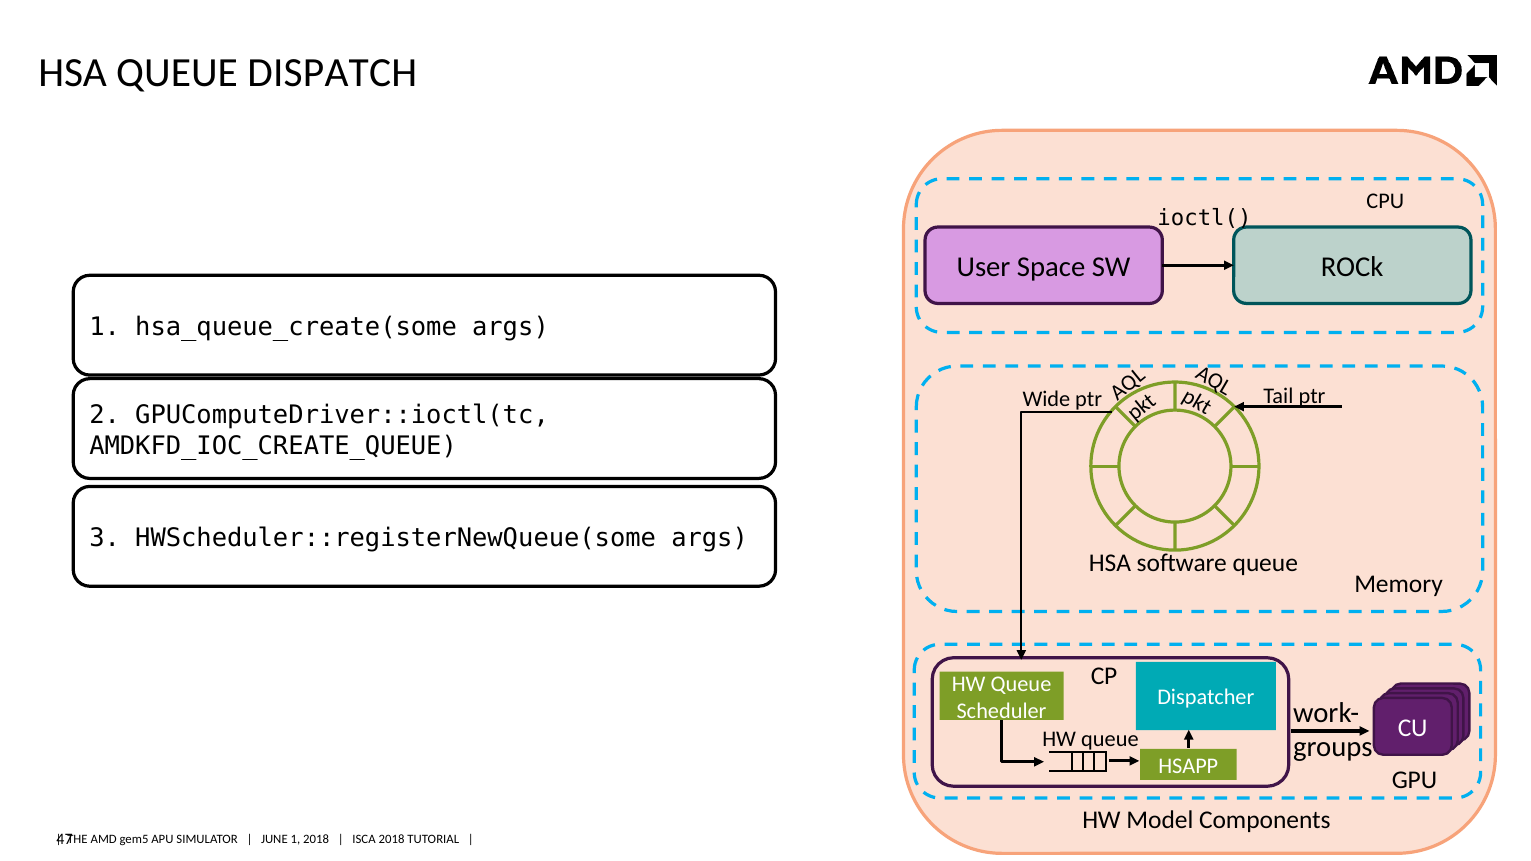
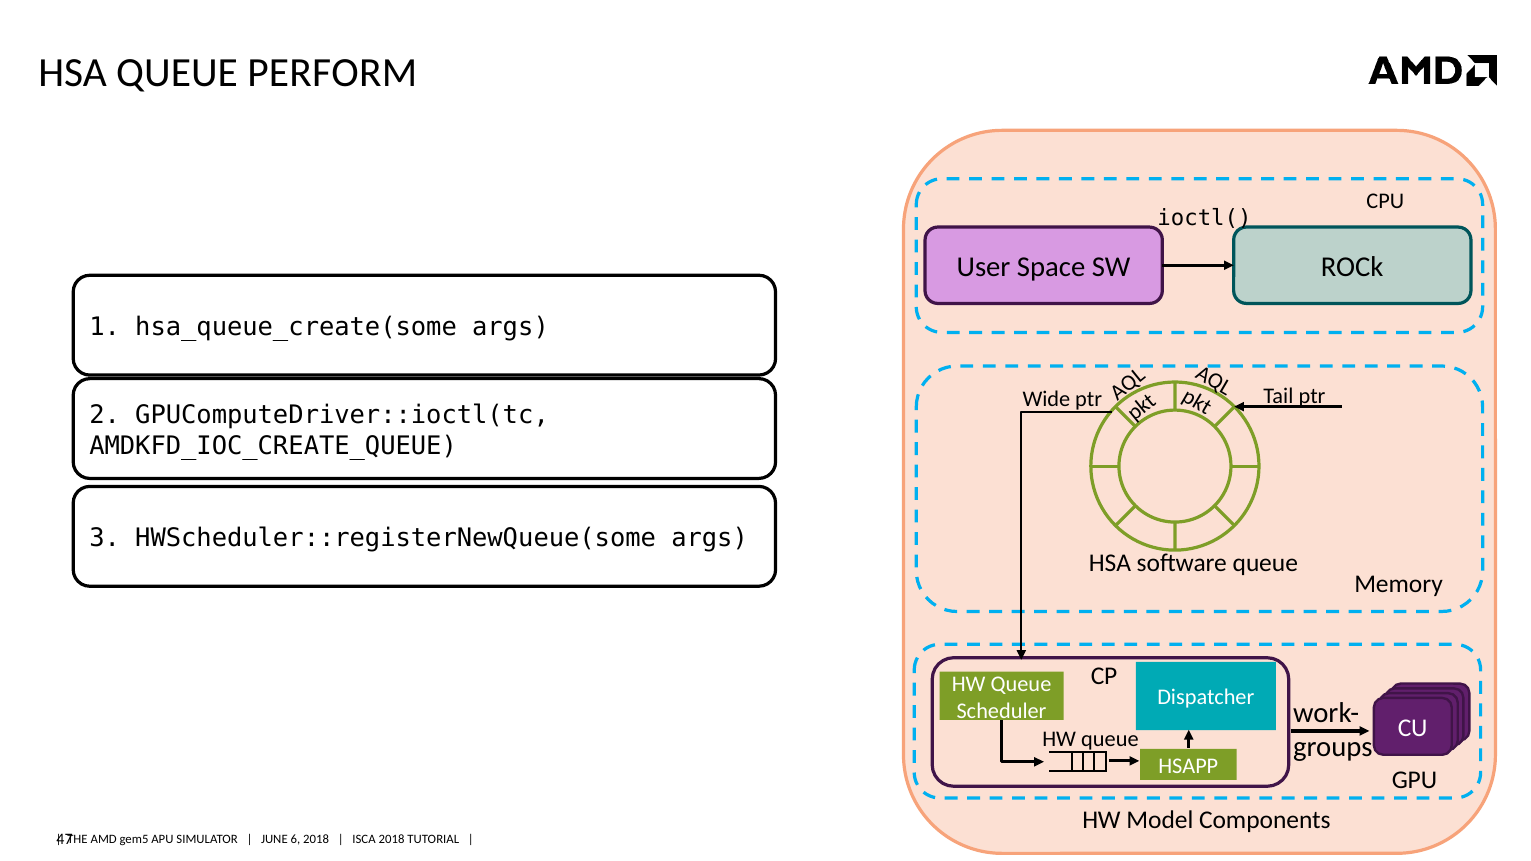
DISPATCH: DISPATCH -> PERFORM (332, 73)
1: 1 -> 6 (295, 840)
